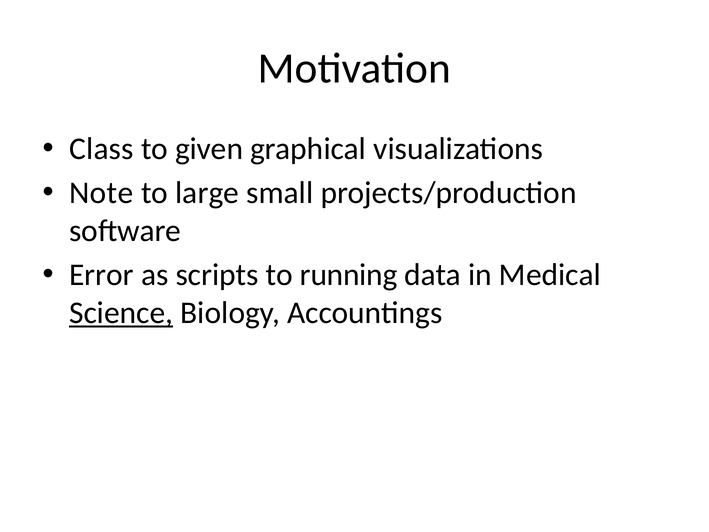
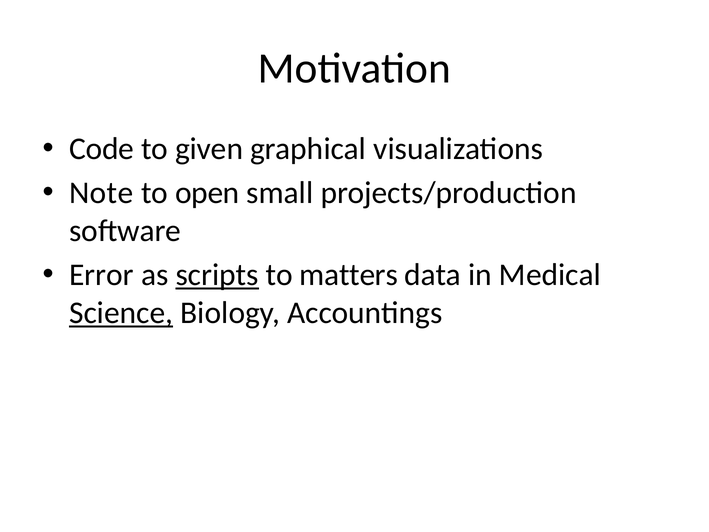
Class: Class -> Code (102, 149)
large: large -> open (207, 193)
scripts underline: none -> present (217, 275)
running: running -> matters (349, 275)
